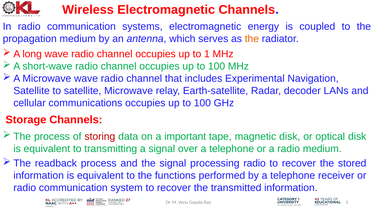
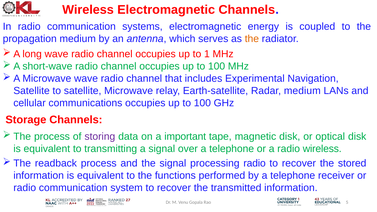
Radar decoder: decoder -> medium (302, 91)
storing colour: red -> purple (100, 137)
radio medium: medium -> wireless (322, 149)
